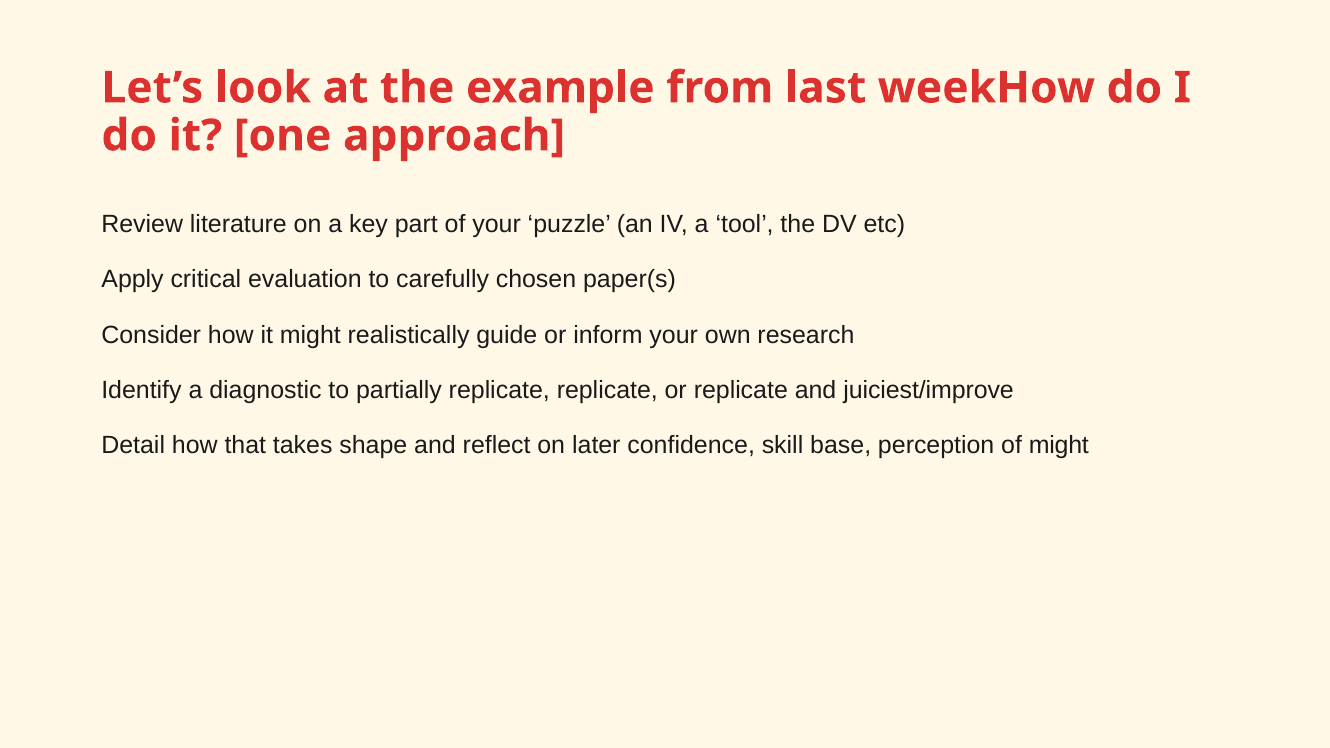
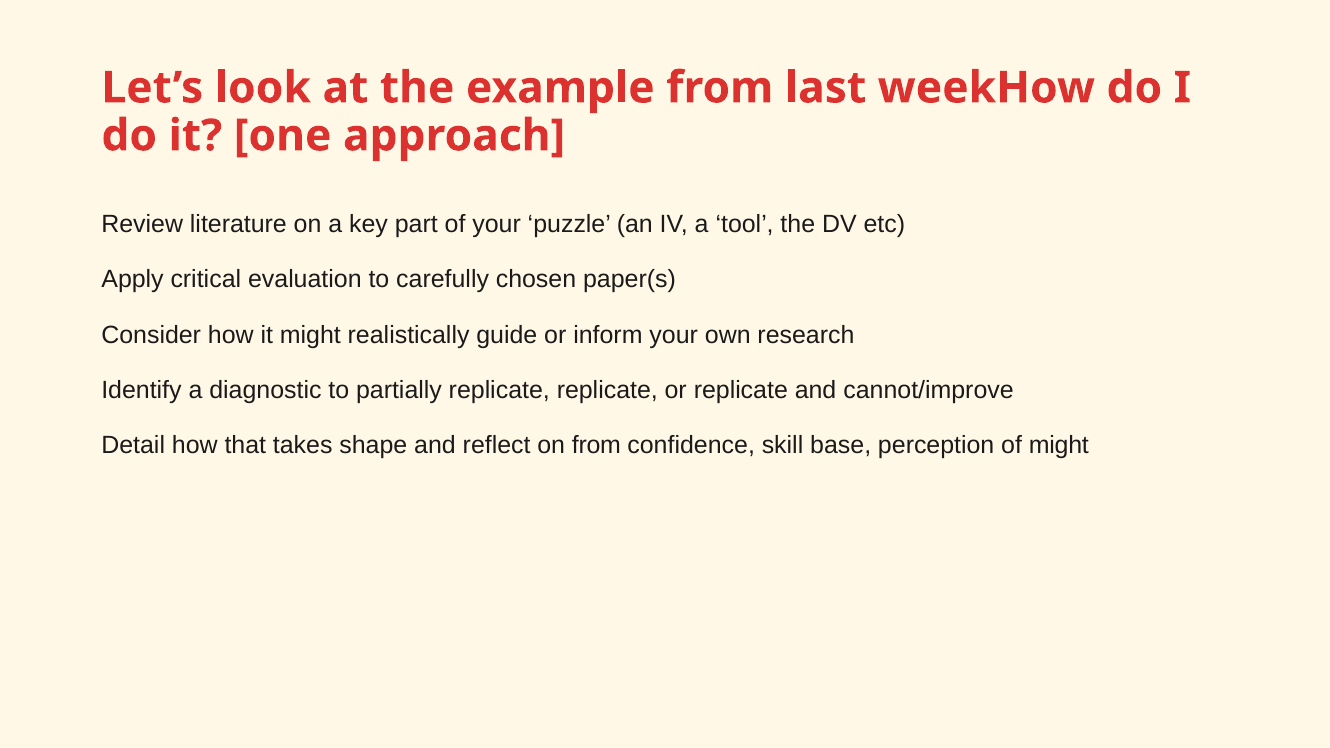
juiciest/improve: juiciest/improve -> cannot/improve (929, 390)
on later: later -> from (596, 446)
